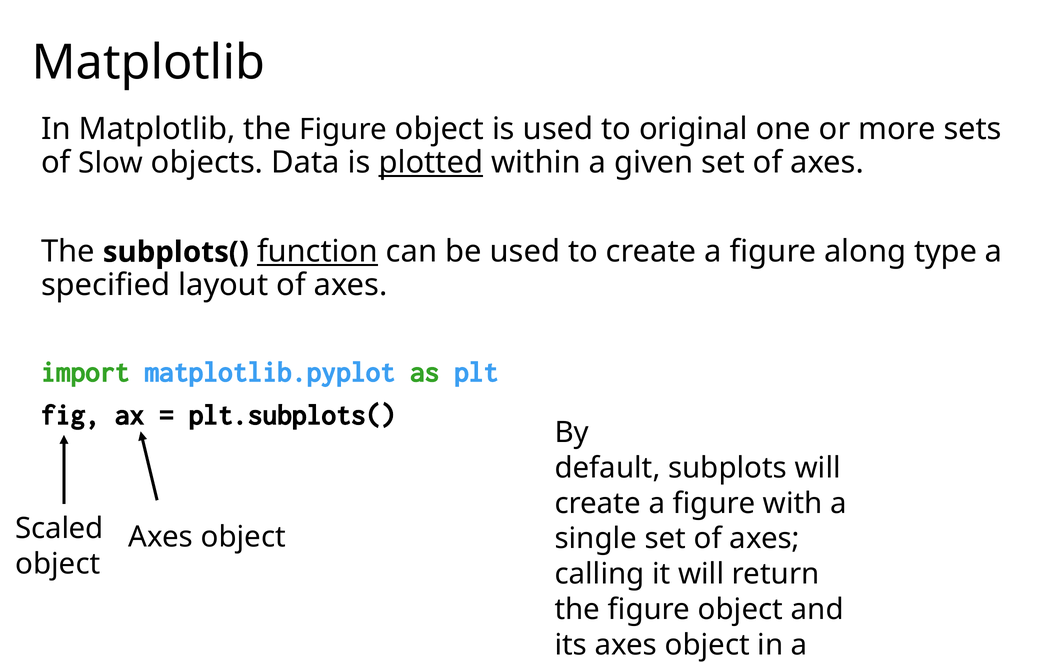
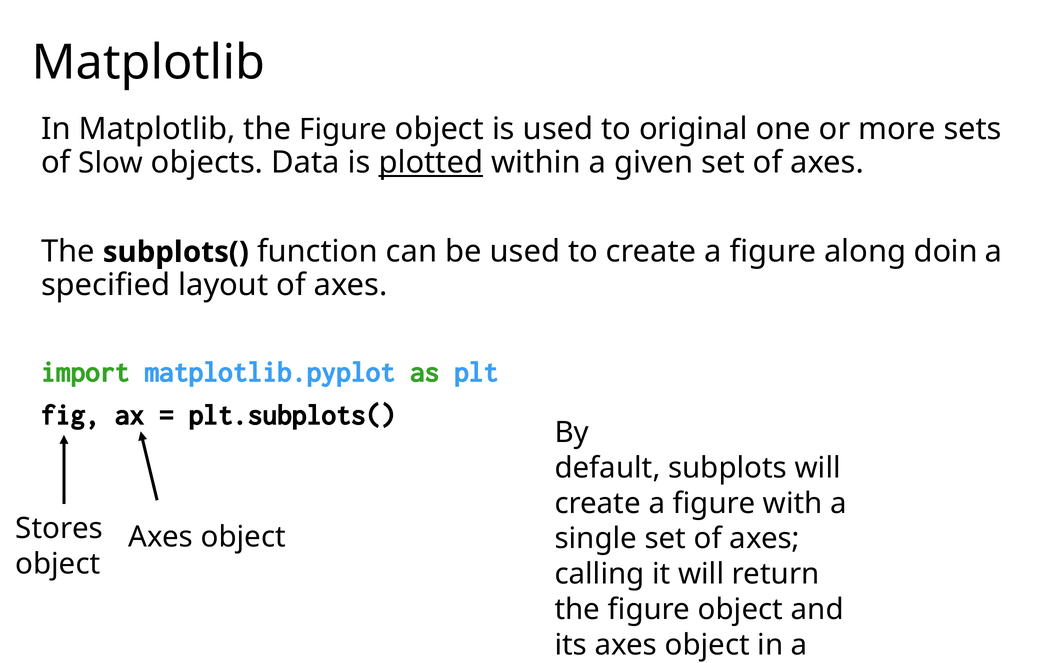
function underline: present -> none (317, 252)
type: type -> doin (946, 252)
Scaled: Scaled -> Stores (59, 529)
